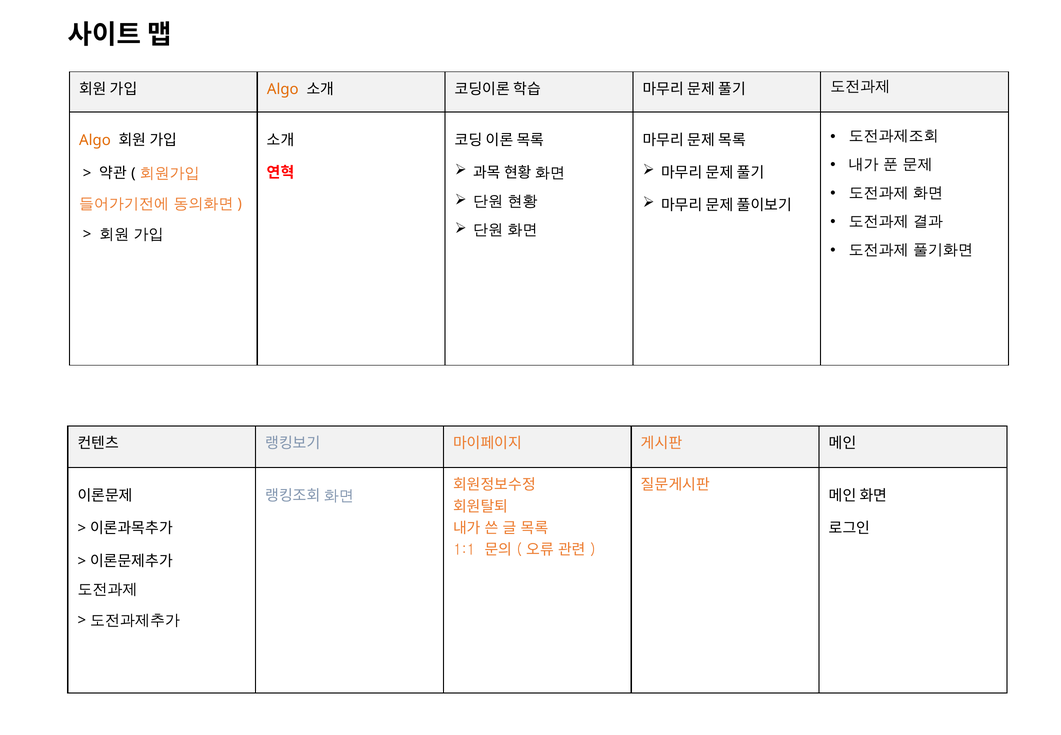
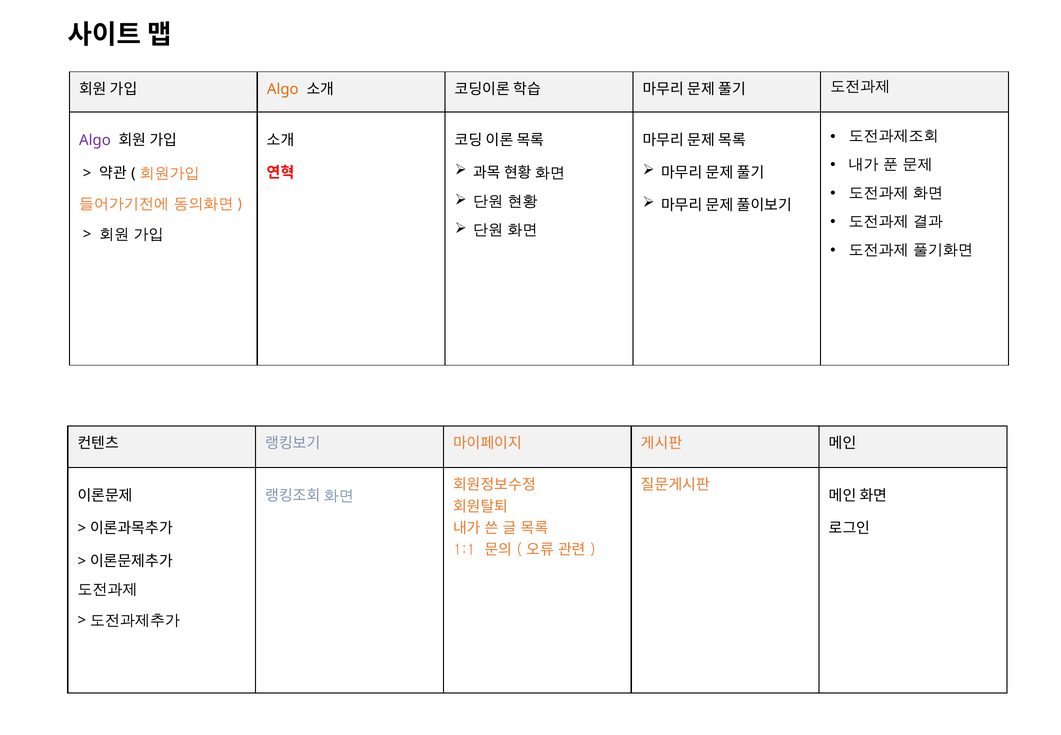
Algo colour: orange -> purple (95, 140)
